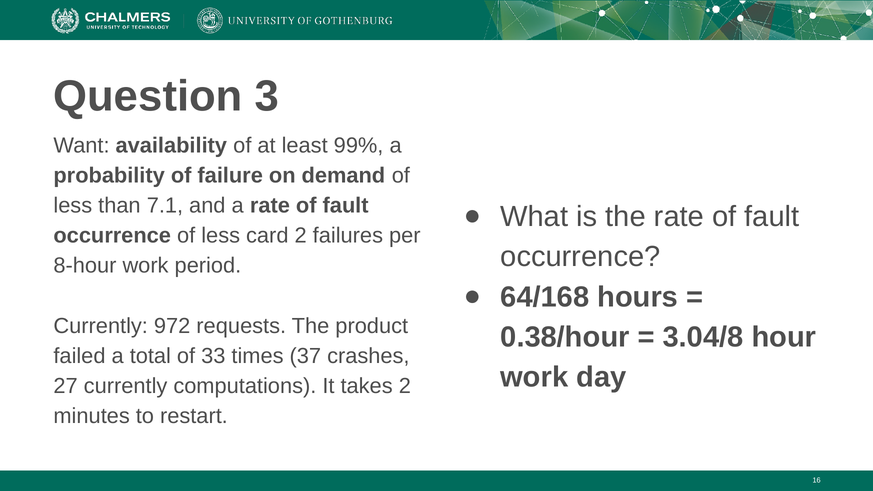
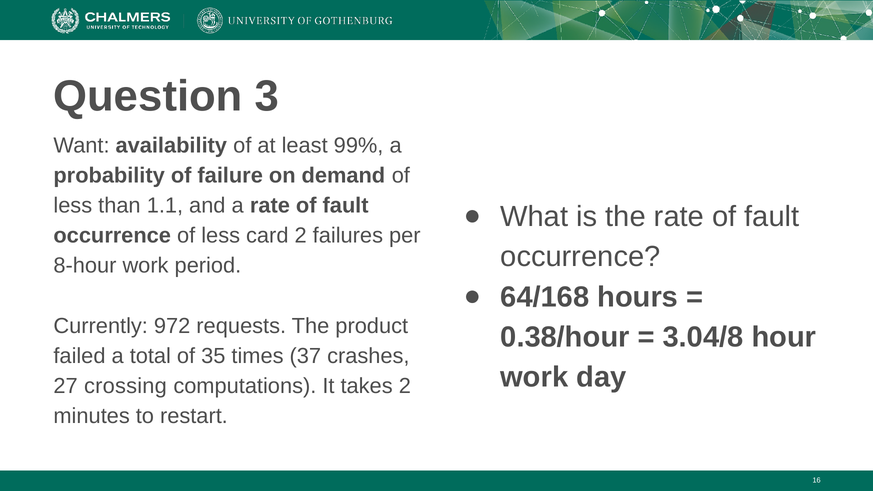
7.1: 7.1 -> 1.1 (165, 206)
33: 33 -> 35 (213, 356)
27 currently: currently -> crossing (125, 386)
